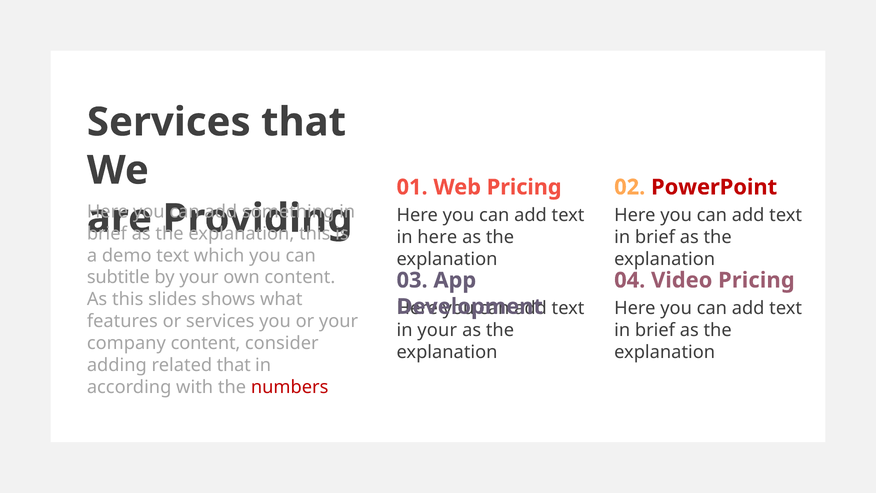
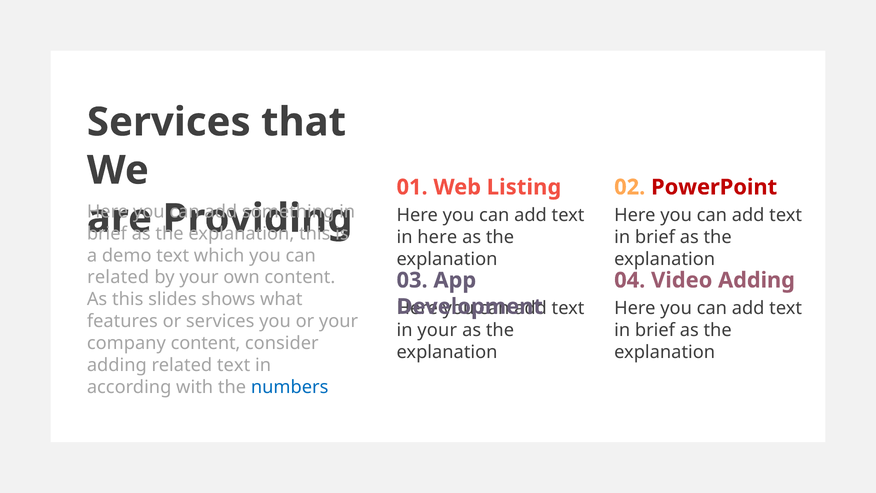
Web Pricing: Pricing -> Listing (524, 187)
subtitle: subtitle -> related (118, 277)
Video Pricing: Pricing -> Adding (757, 280)
related that: that -> text (234, 365)
numbers colour: red -> blue (290, 387)
